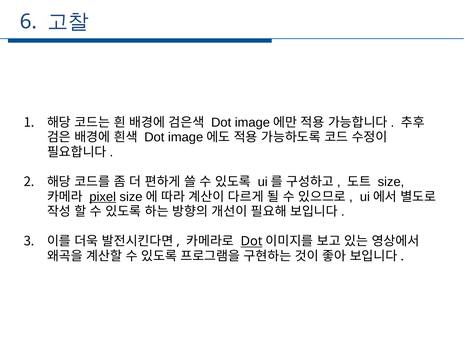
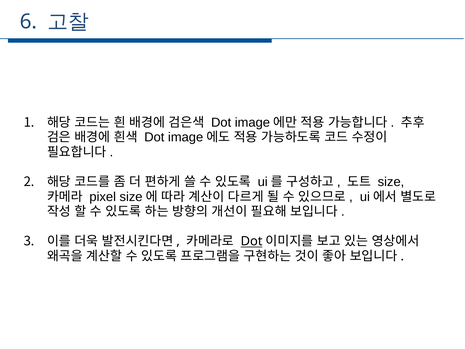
pixel underline: present -> none (103, 197)
